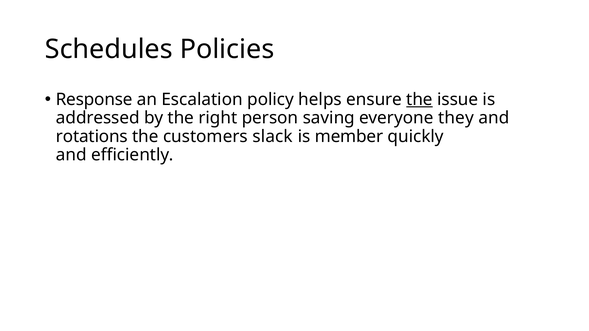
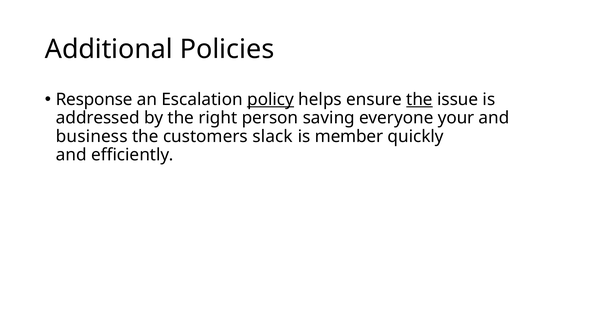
Schedules: Schedules -> Additional (109, 49)
policy underline: none -> present (271, 100)
they: they -> your (456, 118)
rotations: rotations -> business (92, 137)
